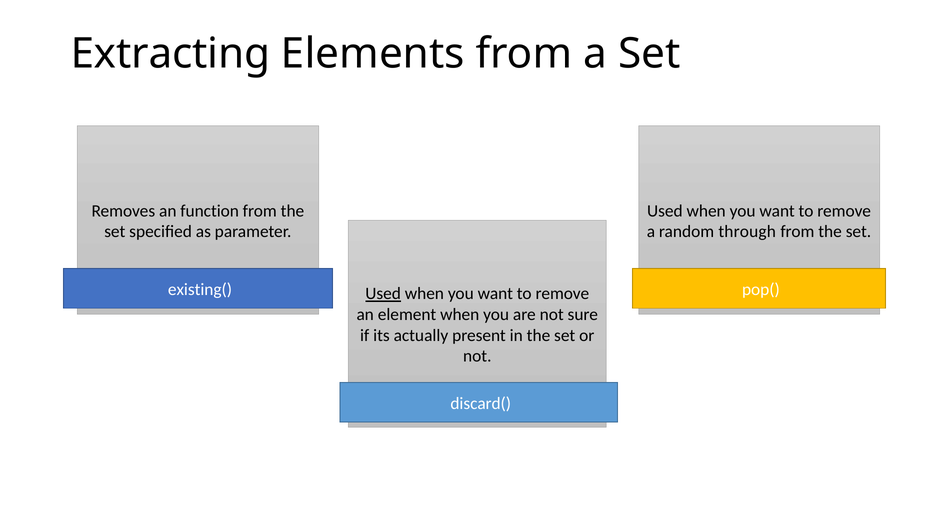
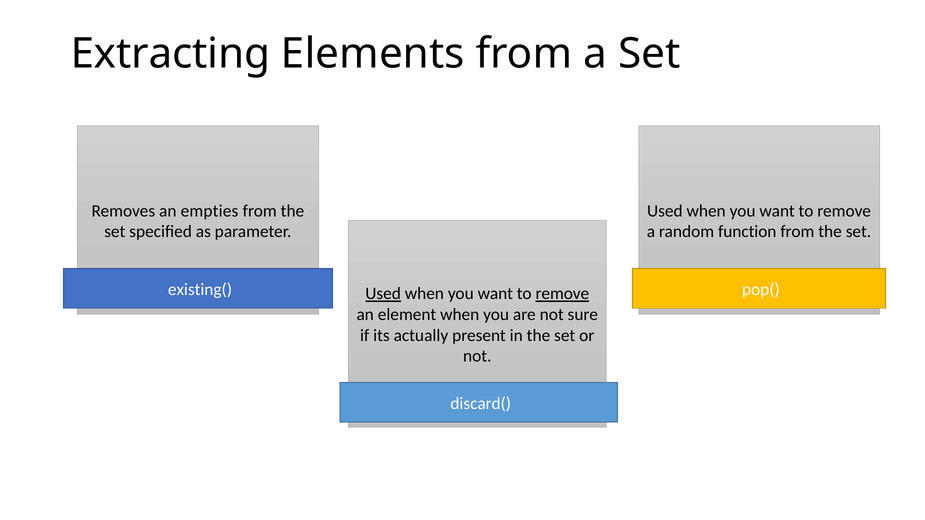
function: function -> empties (210, 211)
through: through -> function (747, 232)
remove underline: none -> present (562, 294)
